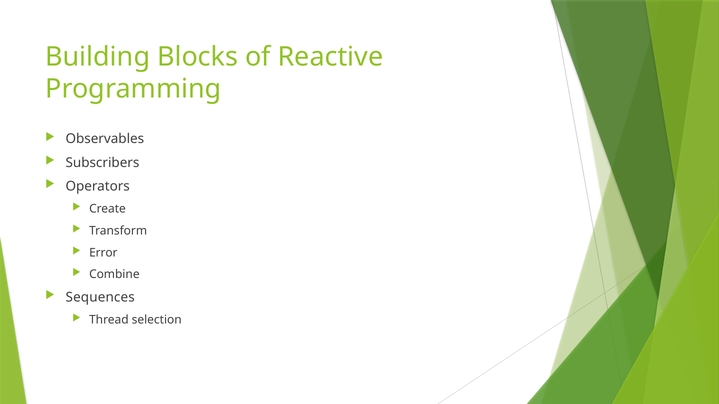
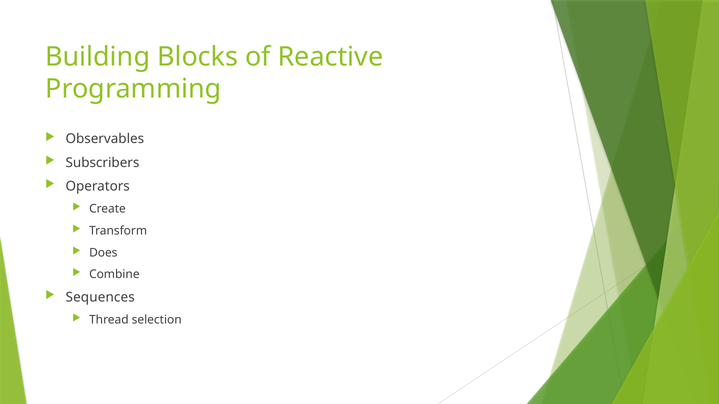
Error: Error -> Does (103, 253)
